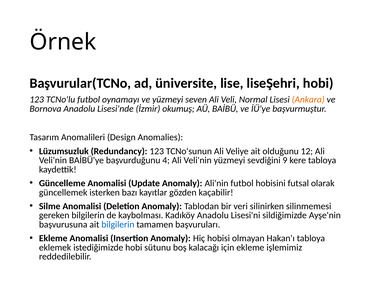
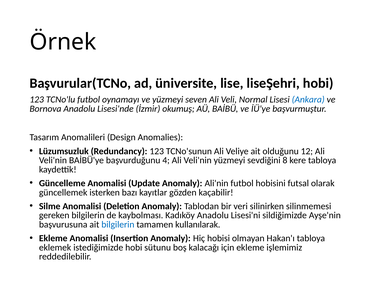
Ankara colour: orange -> blue (308, 100)
9: 9 -> 8 (285, 160)
başvuruları: başvuruları -> kullanılarak (198, 225)
